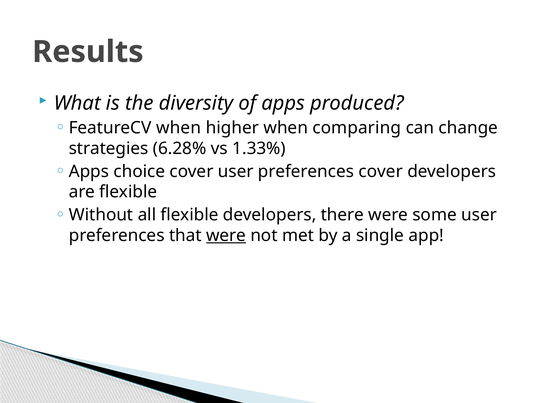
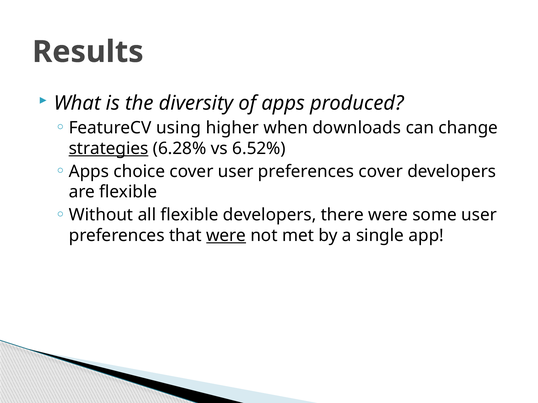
FeatureCV when: when -> using (179, 128)
comparing: comparing -> downloads (357, 128)
strategies underline: none -> present (109, 149)
1.33%: 1.33% -> 6.52% (259, 149)
